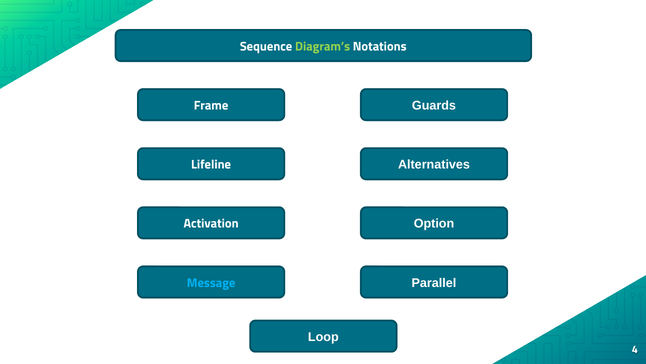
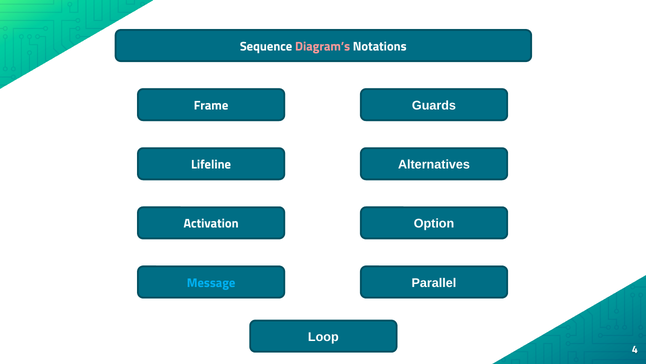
Diagram’s colour: light green -> pink (323, 46)
